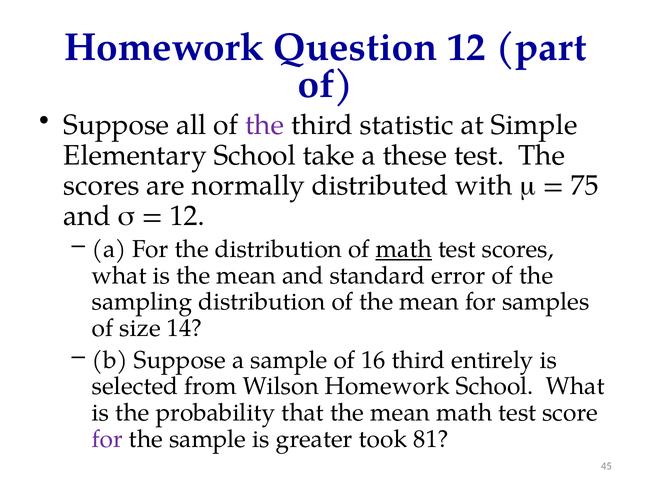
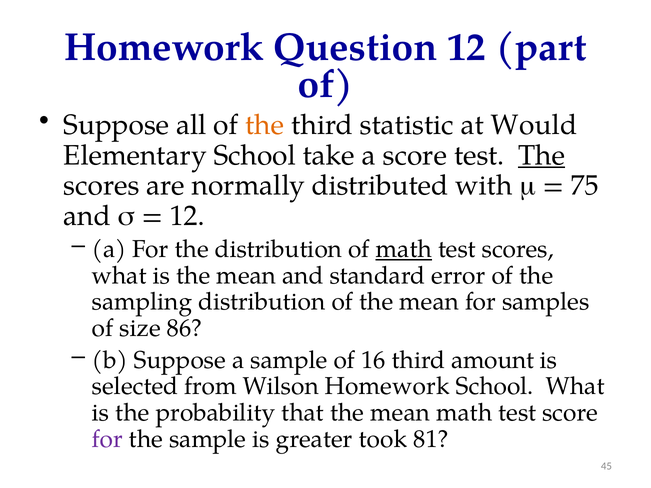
the colour: purple -> orange (265, 125)
Simple: Simple -> Would (534, 125)
a these: these -> score (415, 155)
The underline: none -> present (542, 155)
14: 14 -> 86 (184, 328)
entirely: entirely -> amount (493, 360)
